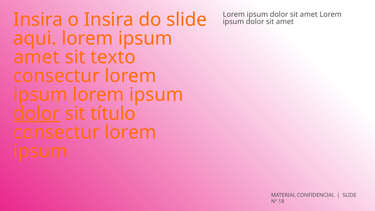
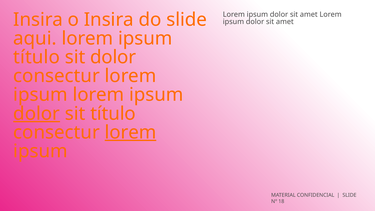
amet: amet -> título (37, 57)
sit texto: texto -> dolor (113, 57)
lorem underline: none -> present (130, 132)
